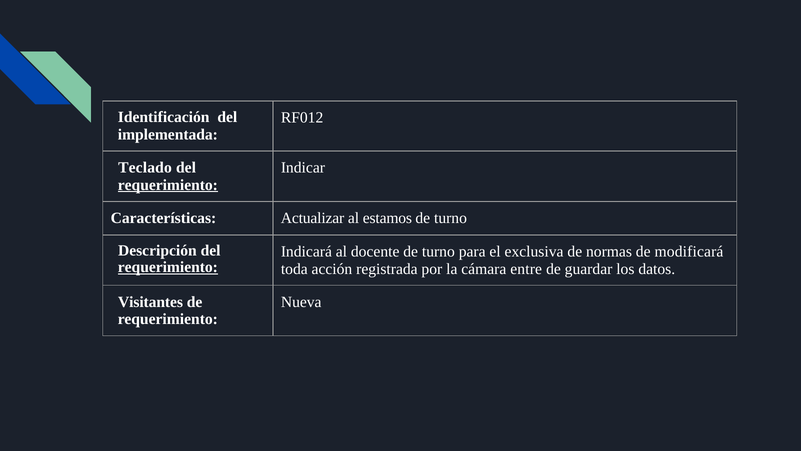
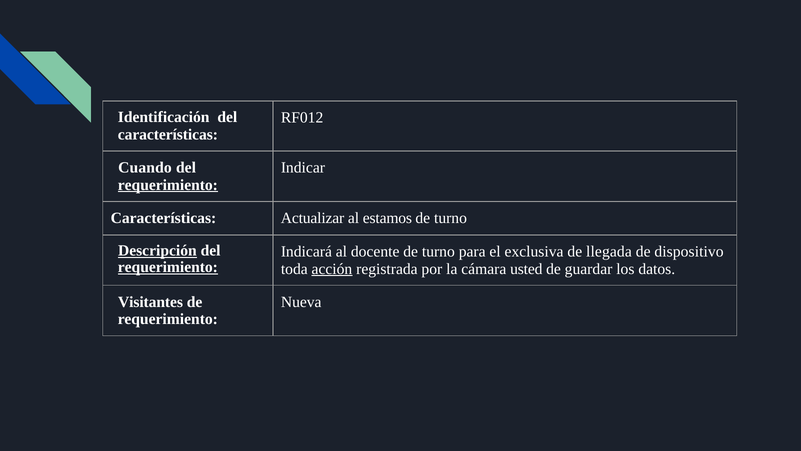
implementada: implementada -> características (168, 134)
Teclado: Teclado -> Cuando (145, 168)
Descripción underline: none -> present (157, 251)
normas: normas -> llegada (609, 251)
modificará: modificará -> dispositivo (689, 251)
acción underline: none -> present (332, 269)
entre: entre -> usted (526, 269)
